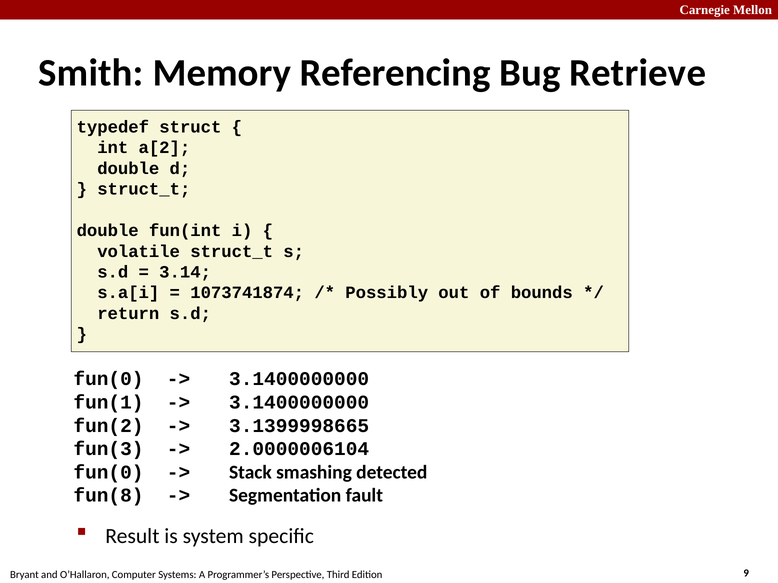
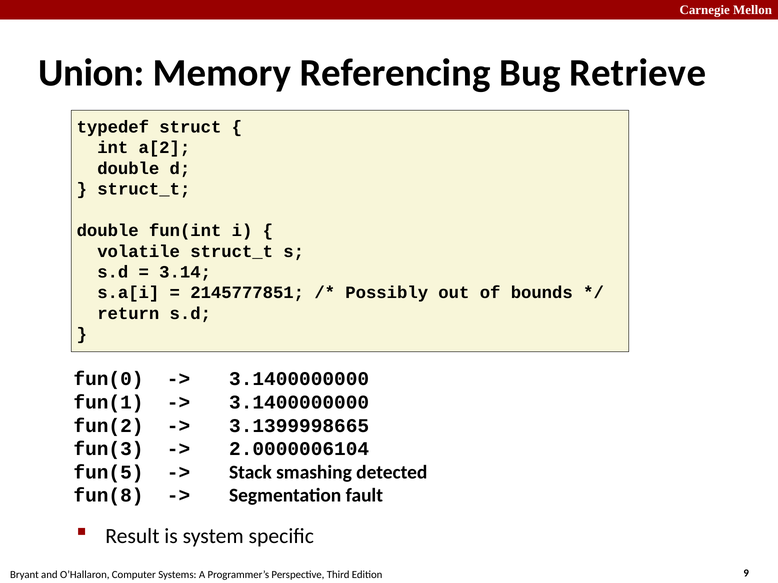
Smith: Smith -> Union (91, 73)
1073741874: 1073741874 -> 2145777851 (247, 293)
fun(0: fun(0 -> fun(5 (108, 473)
